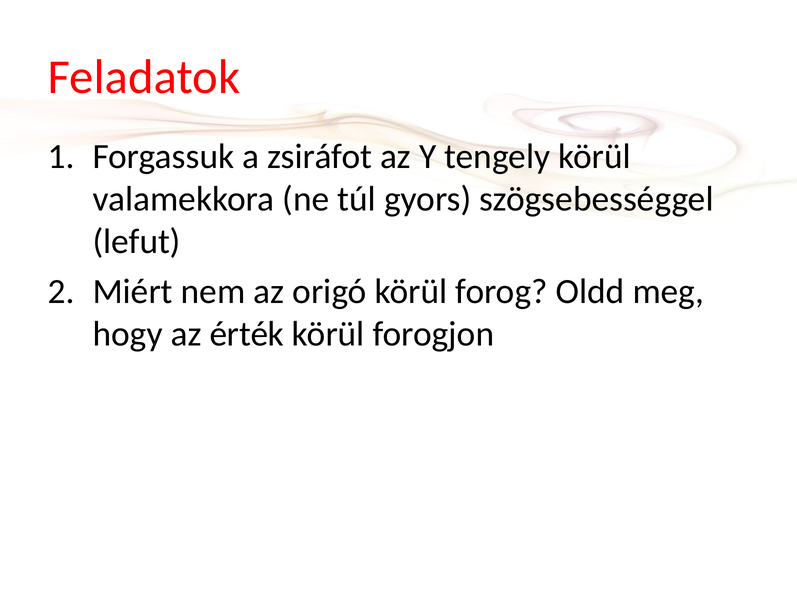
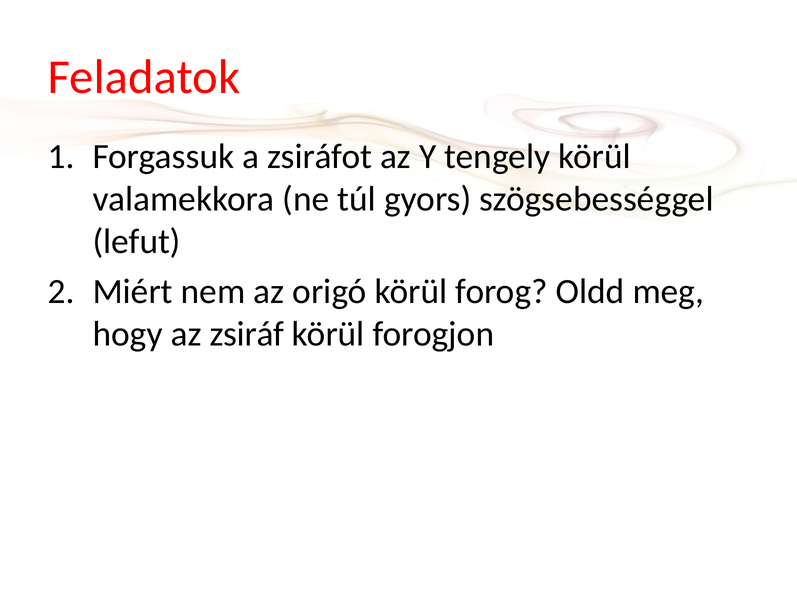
érték: érték -> zsiráf (247, 334)
